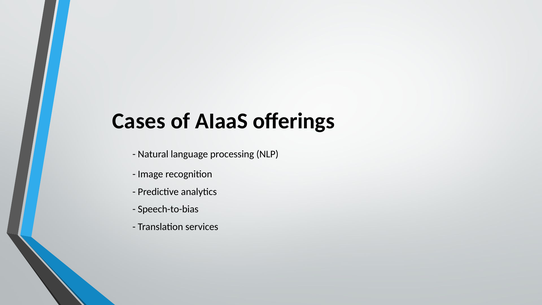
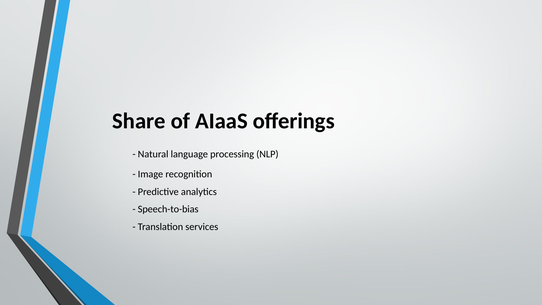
Cases: Cases -> Share (139, 121)
